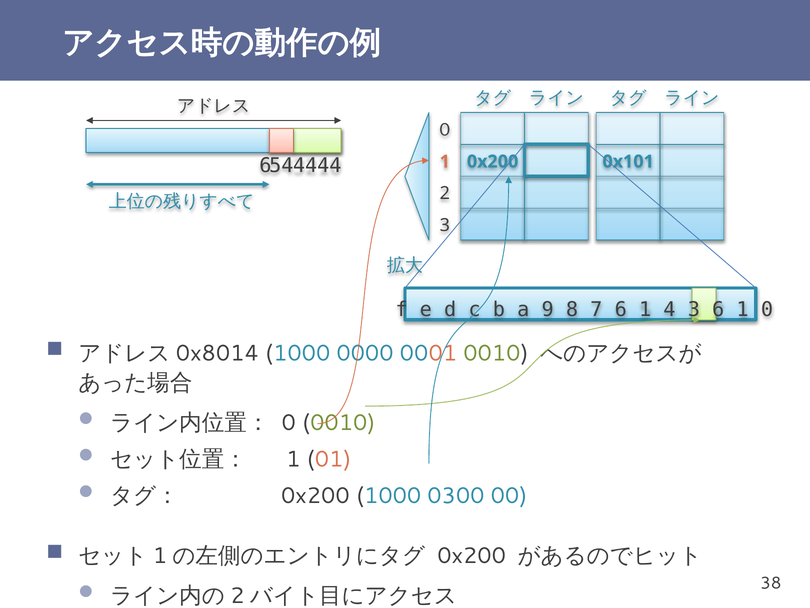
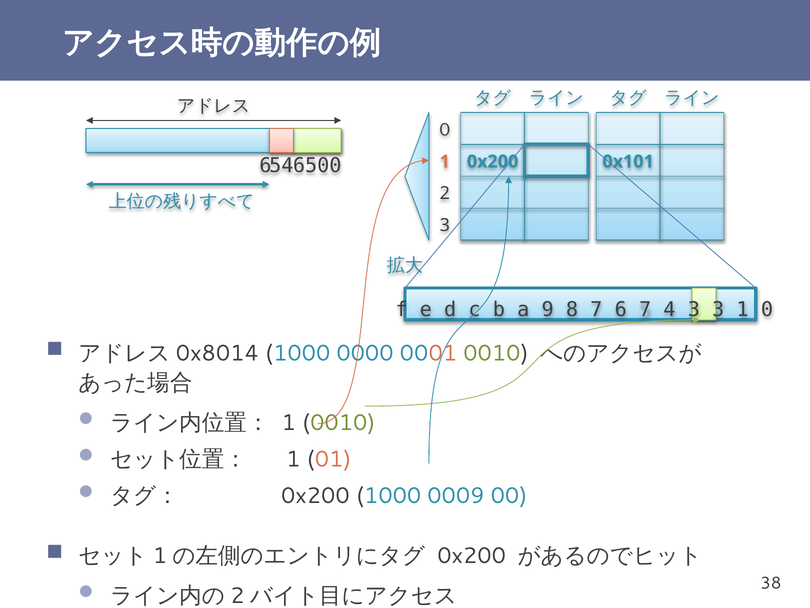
4444: 4444 -> 6500 (317, 166)
7 6 1: 1 -> 7 (645, 309)
6: 6 -> 3 (718, 309)
0: 0 -> 1 (289, 422)
0300: 0300 -> 0009 (456, 495)
